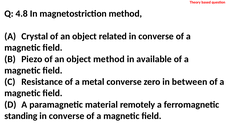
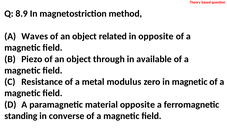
4.8: 4.8 -> 8.9 (22, 14)
Crystal: Crystal -> Waves (35, 36)
converse: converse -> opposite (156, 36)
object method: method -> through (109, 59)
metal converse: converse -> modulus (124, 82)
in between: between -> magnetic (190, 82)
material remotely: remotely -> opposite (137, 104)
